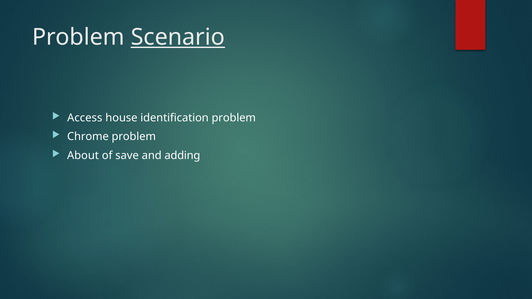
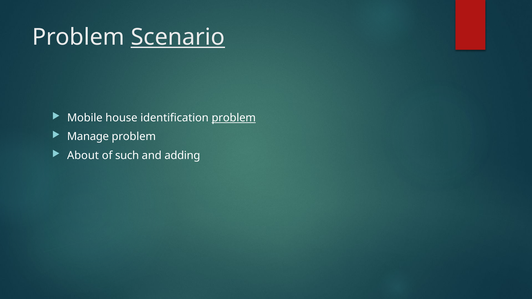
Access: Access -> Mobile (85, 118)
problem underline: none -> present (234, 118)
Chrome: Chrome -> Manage (88, 137)
save: save -> such (127, 156)
